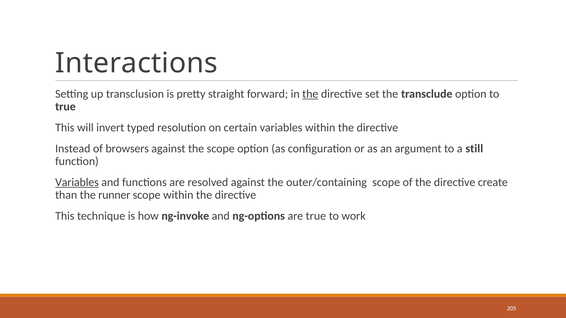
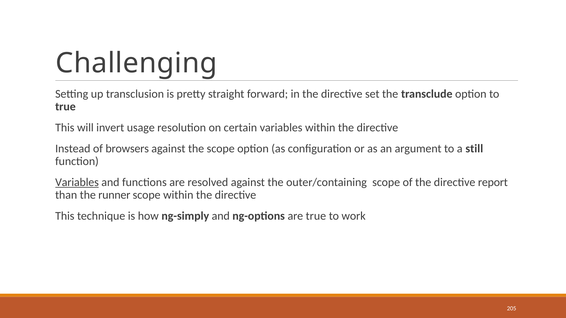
Interactions: Interactions -> Challenging (136, 63)
the underline: present -> none (310, 94)
typed: typed -> usage (141, 128)
create: create -> report (493, 183)
ng-invoke: ng-invoke -> ng-simply (185, 216)
